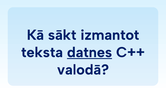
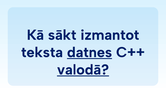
valodā underline: none -> present (83, 70)
